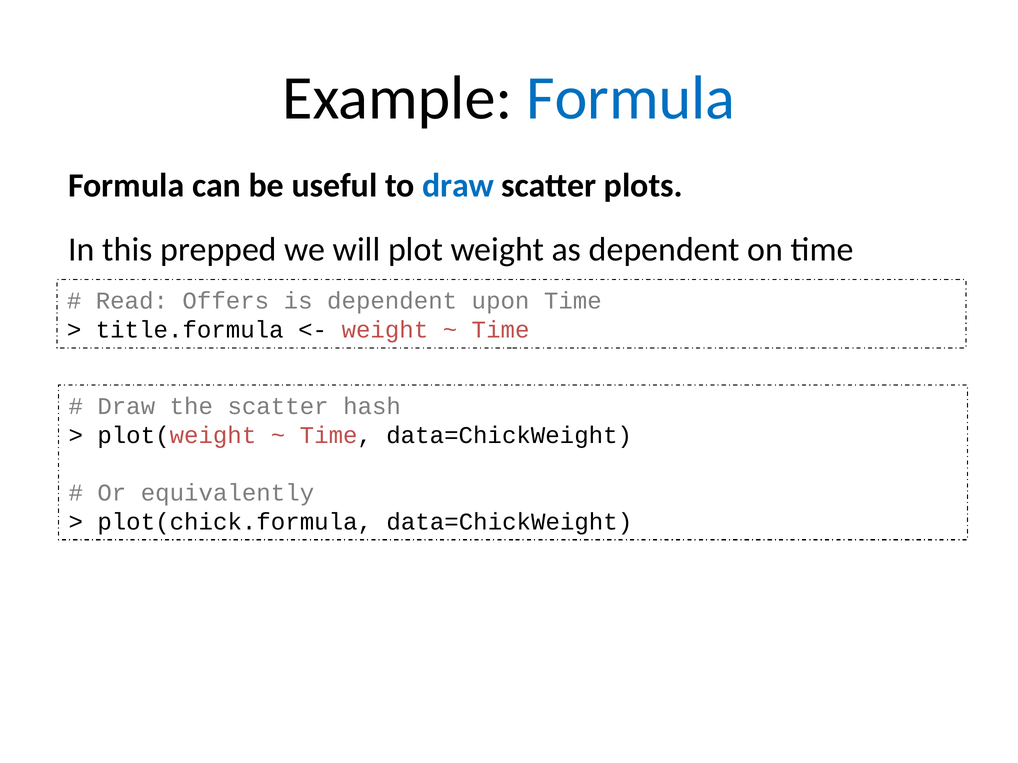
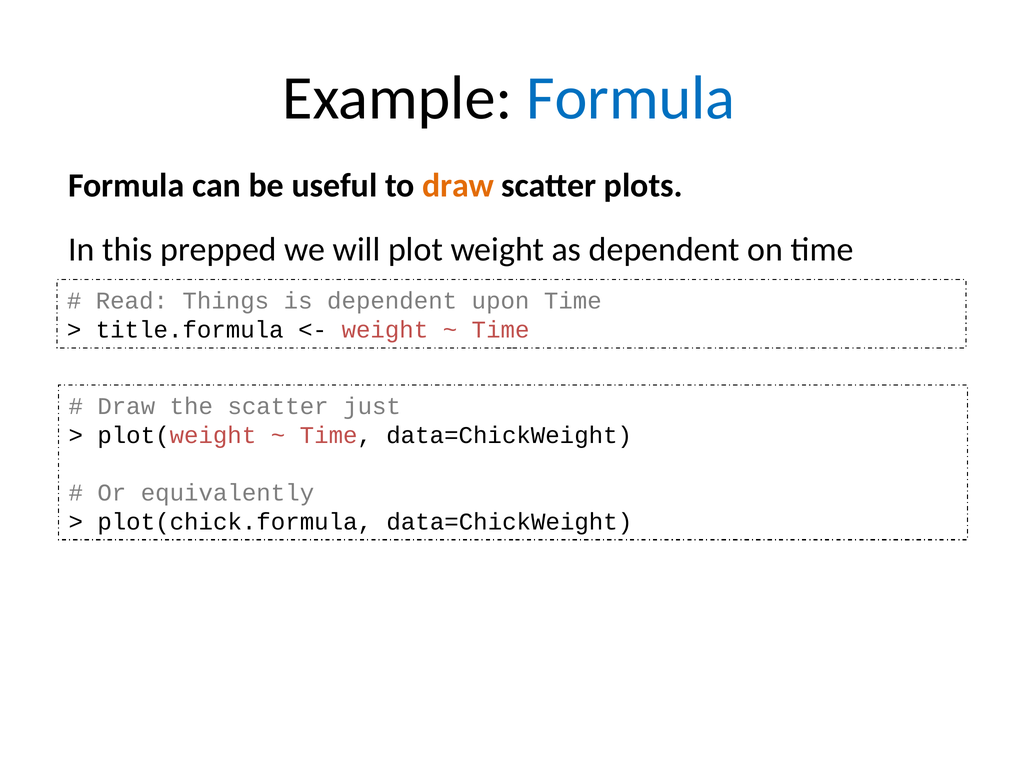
draw colour: blue -> orange (458, 186)
Offers: Offers -> Things (226, 301)
hash: hash -> just (372, 407)
